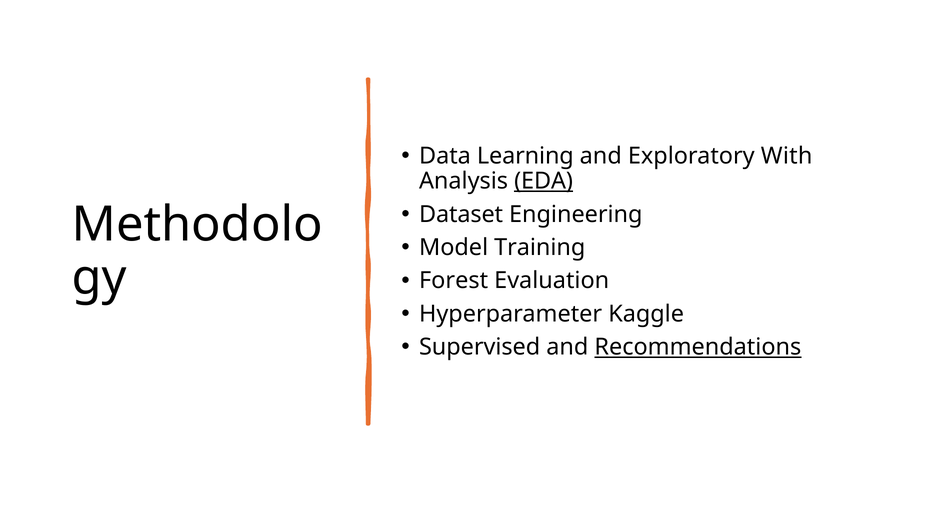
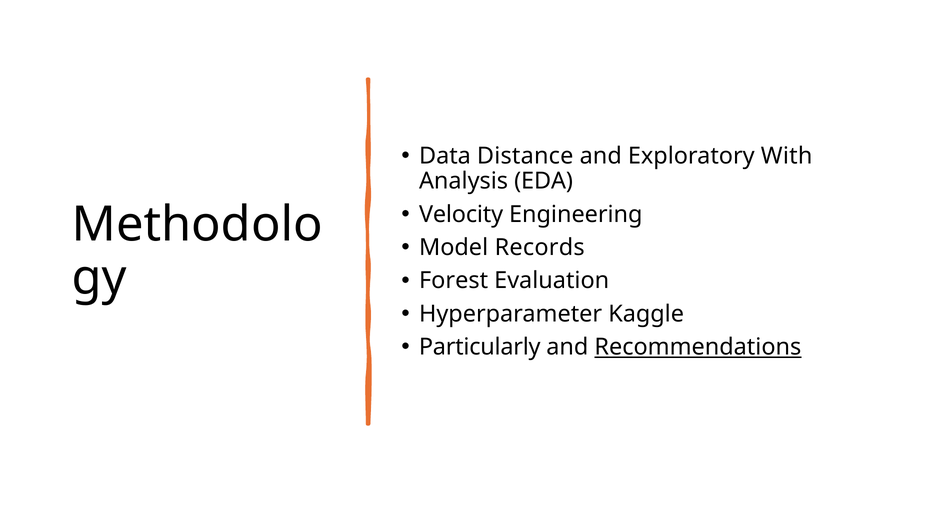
Learning: Learning -> Distance (525, 156)
EDA underline: present -> none (544, 181)
Dataset: Dataset -> Velocity (461, 214)
Training: Training -> Records (540, 247)
Supervised: Supervised -> Particularly (480, 347)
